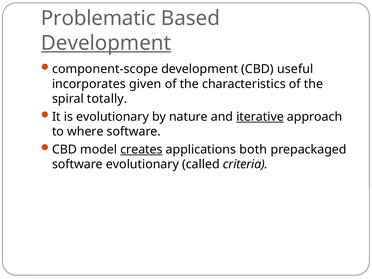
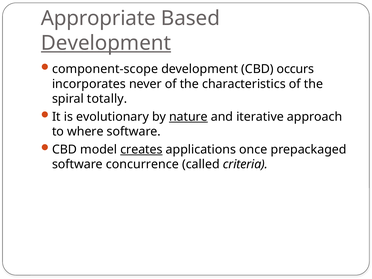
Problematic: Problematic -> Appropriate (98, 18)
useful: useful -> occurs (295, 69)
given: given -> never (145, 84)
nature underline: none -> present (188, 117)
iterative underline: present -> none (260, 117)
both: both -> once (253, 149)
software evolutionary: evolutionary -> concurrence (142, 164)
